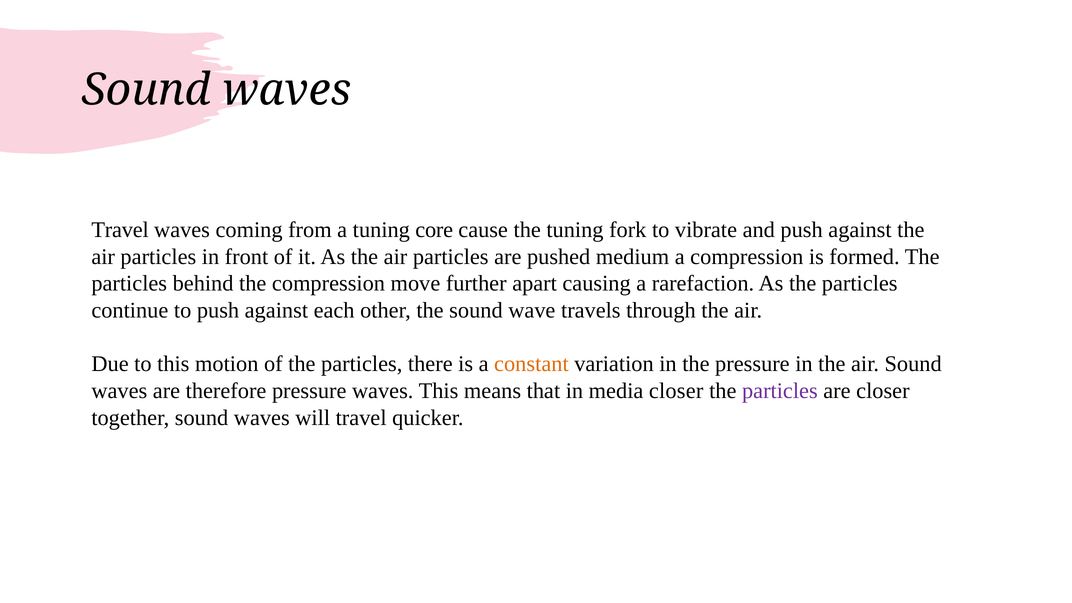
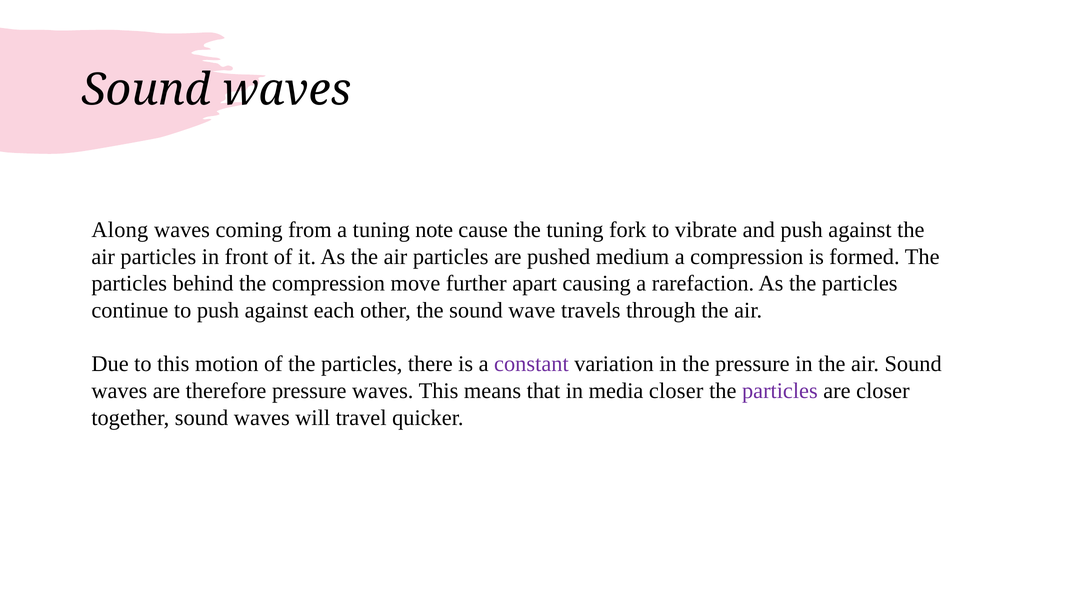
Travel: Travel -> Along (120, 230)
core: core -> note (434, 230)
constant colour: orange -> purple (531, 364)
